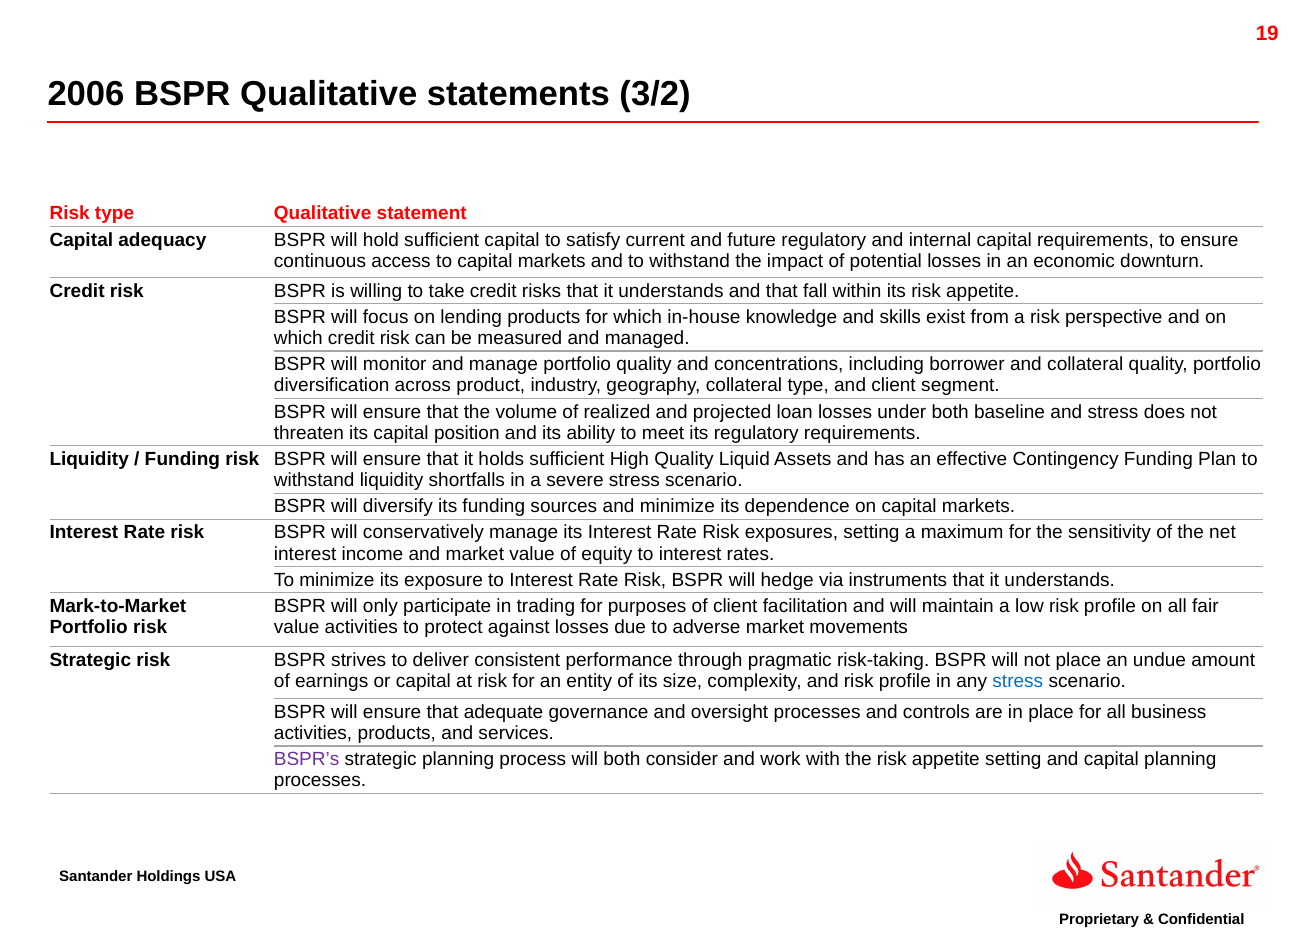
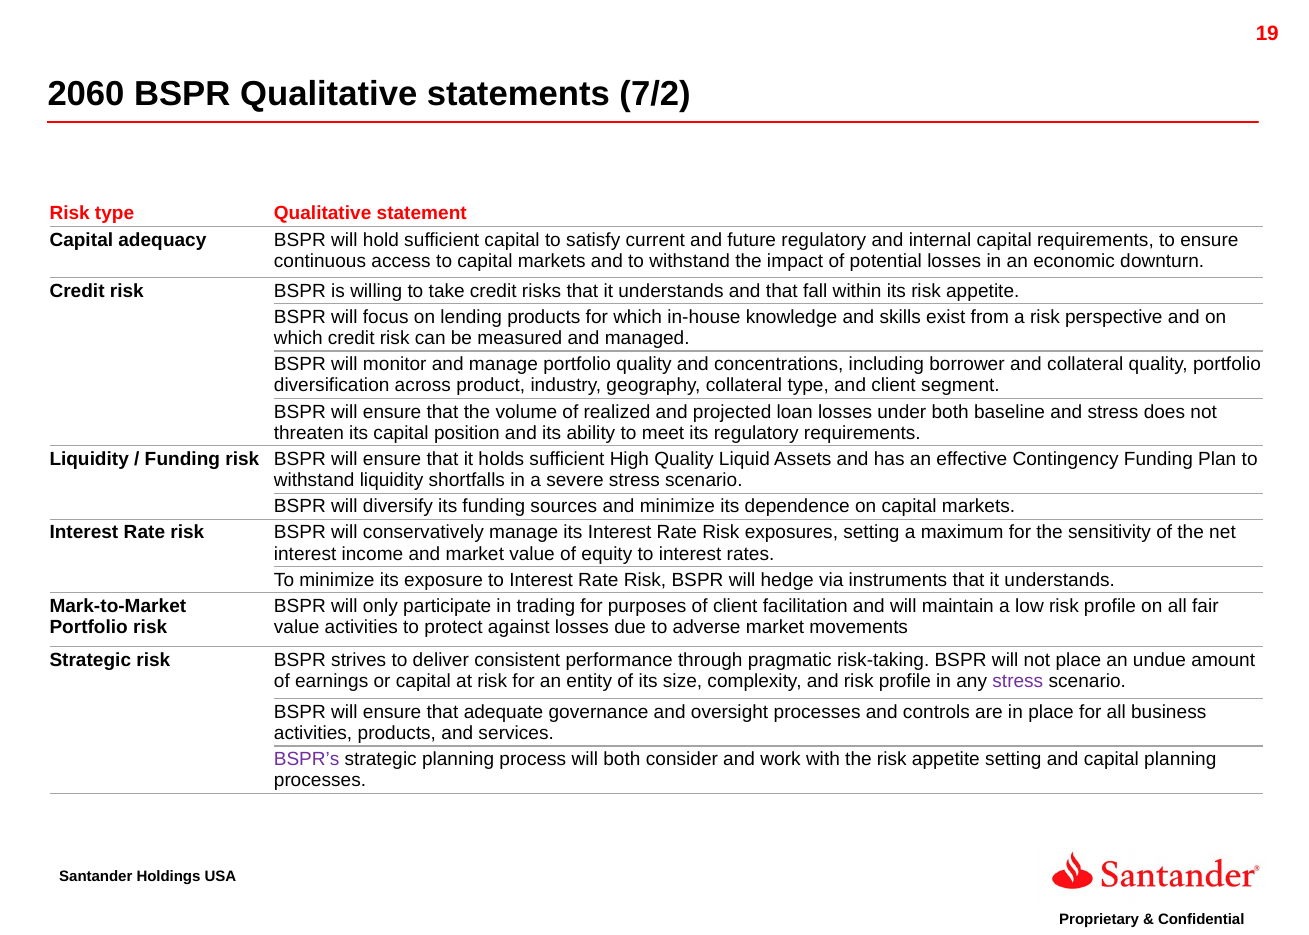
2006: 2006 -> 2060 (86, 94)
3/2: 3/2 -> 7/2 (655, 94)
stress colour: blue -> purple (1018, 681)
